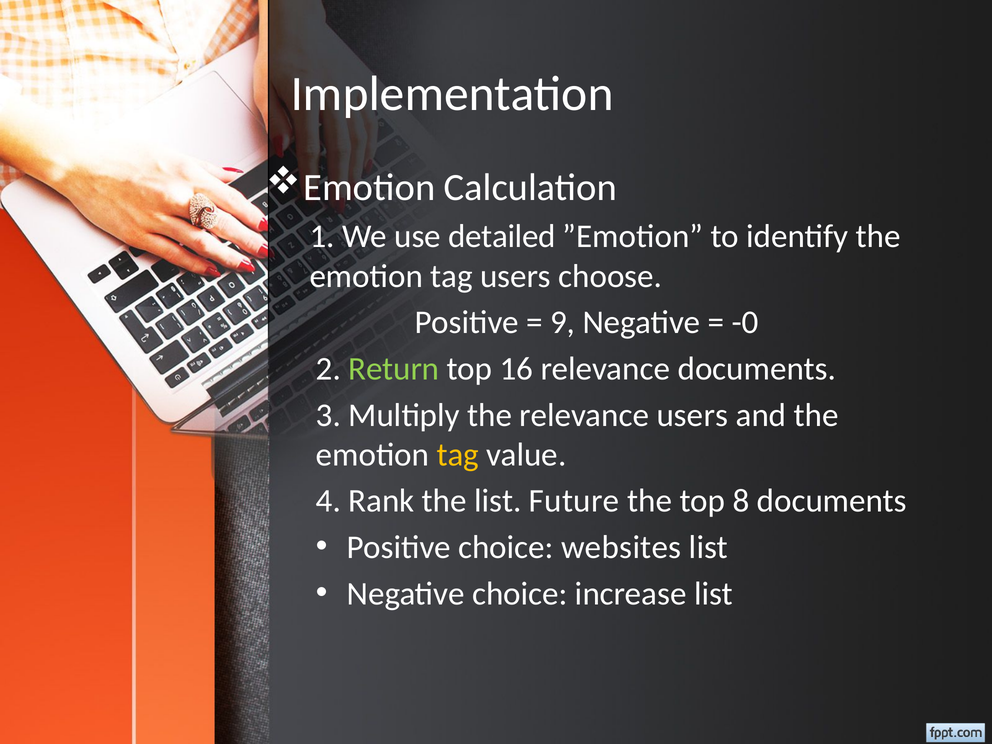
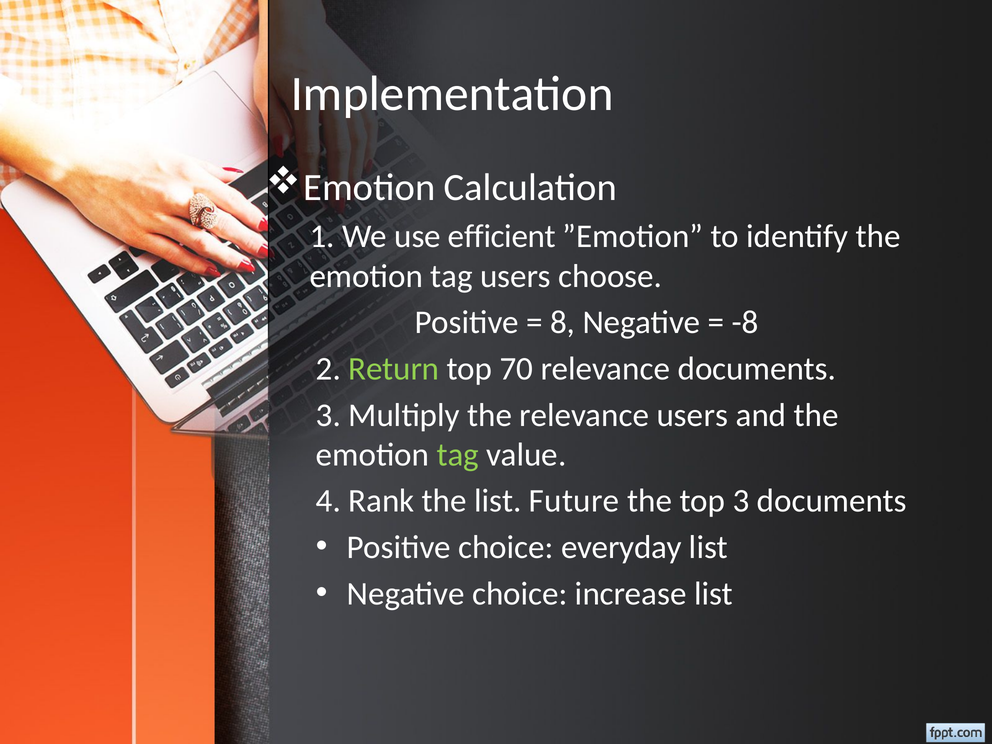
detailed: detailed -> efficient (502, 237)
9: 9 -> 8 (563, 323)
-0: -0 -> -8 (745, 323)
16: 16 -> 70 (516, 369)
tag colour: yellow -> light green (458, 455)
top 8: 8 -> 3 (741, 501)
websites: websites -> everyday (621, 547)
